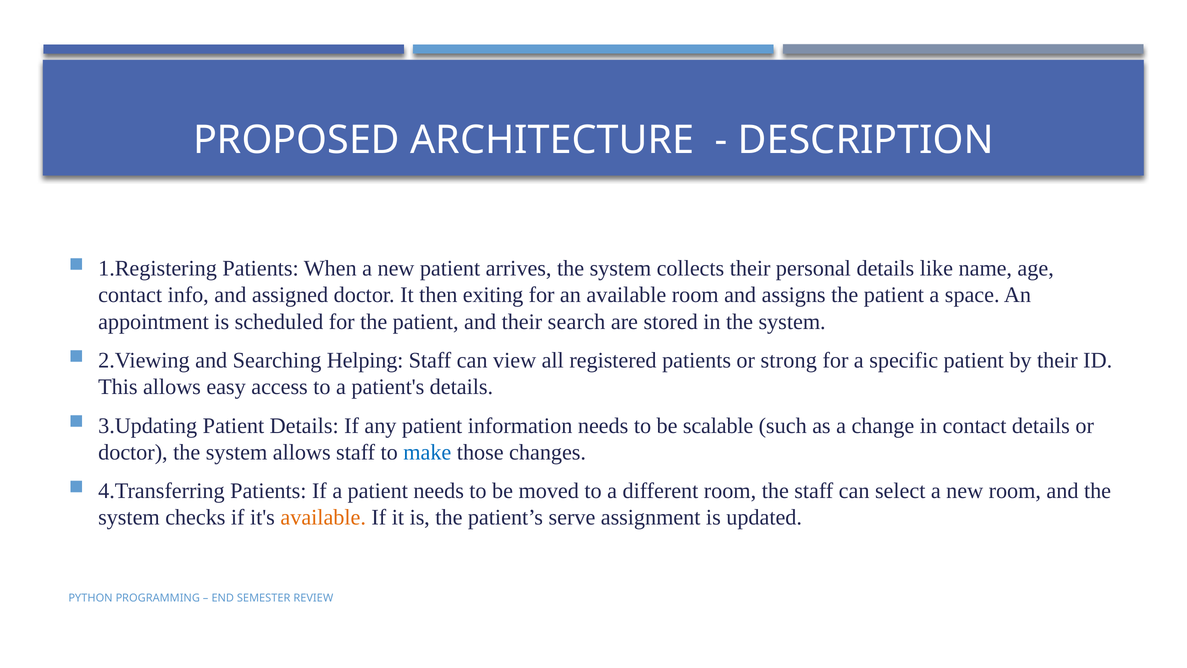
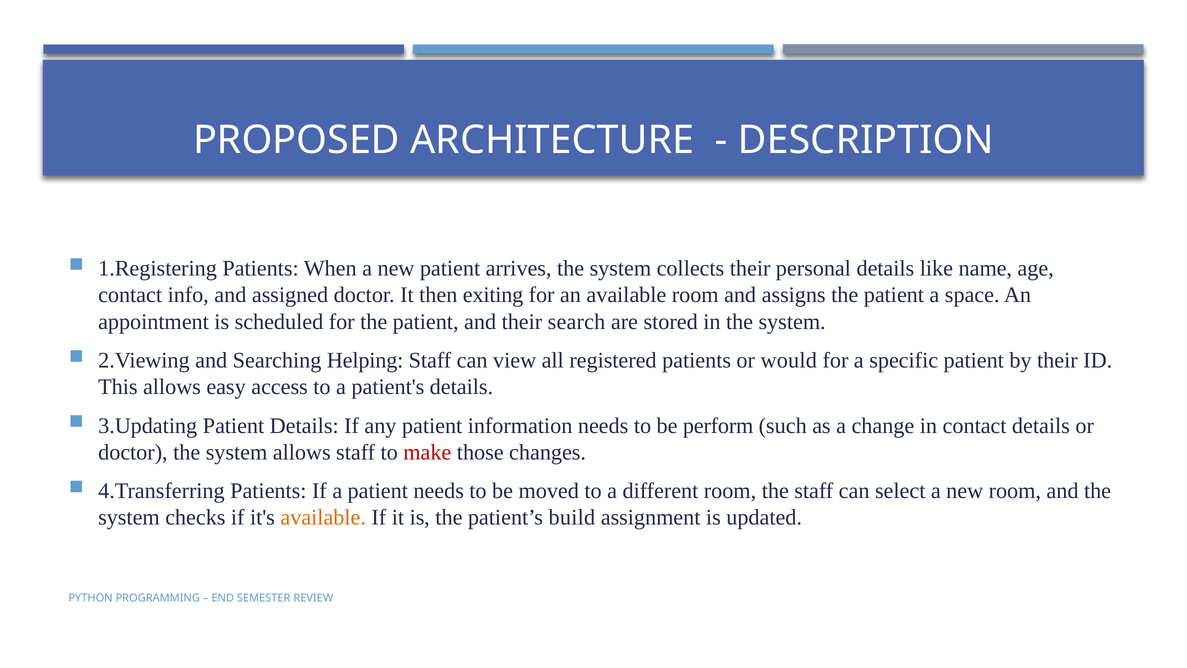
strong: strong -> would (789, 360)
scalable: scalable -> perform (718, 425)
make colour: blue -> red (427, 452)
serve: serve -> build (572, 517)
